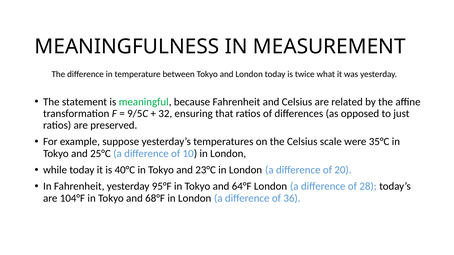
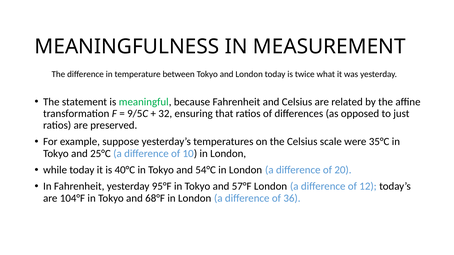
23°C: 23°C -> 54°C (206, 170)
64°F: 64°F -> 57°F (242, 187)
28: 28 -> 12 (368, 187)
